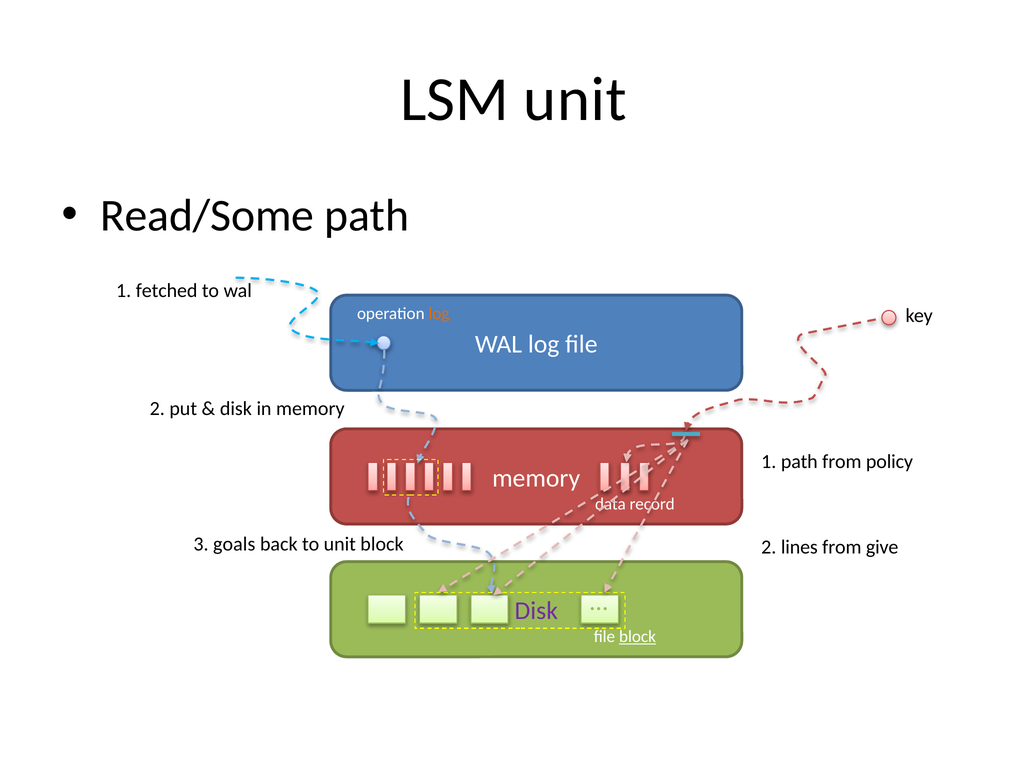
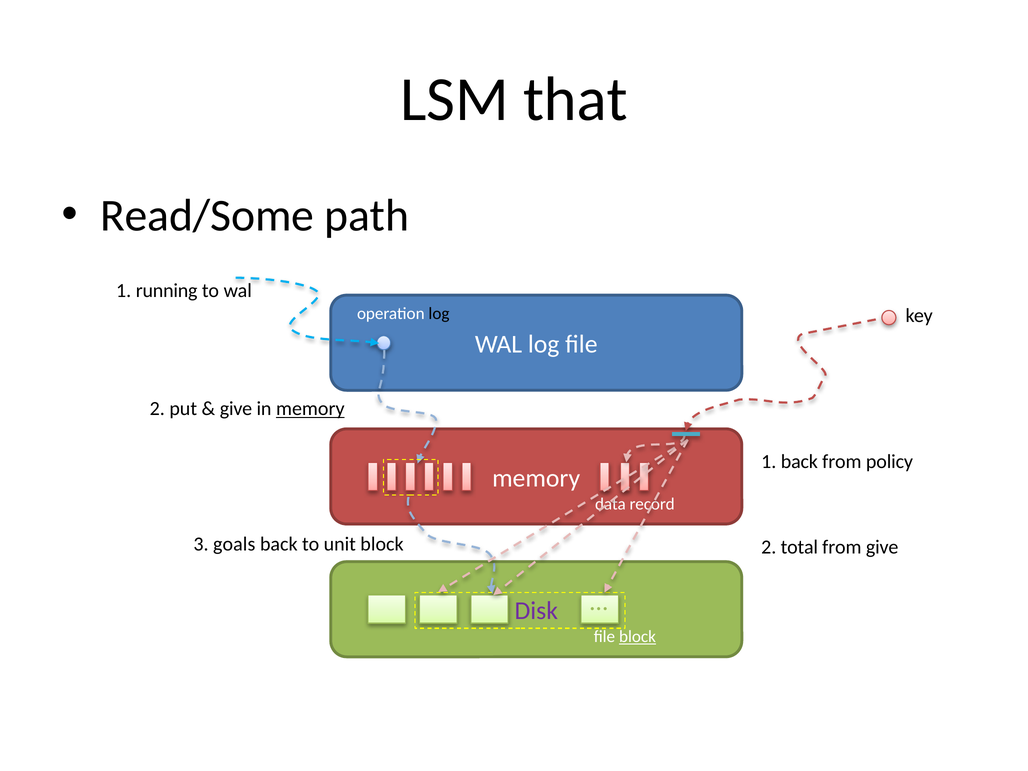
LSM unit: unit -> that (575, 100)
fetched: fetched -> running (167, 291)
log colour: orange -> black (439, 313)
disk: disk -> give (236, 409)
memory underline: none -> present (310, 409)
1 path: path -> back (799, 462)
lines: lines -> total (799, 547)
